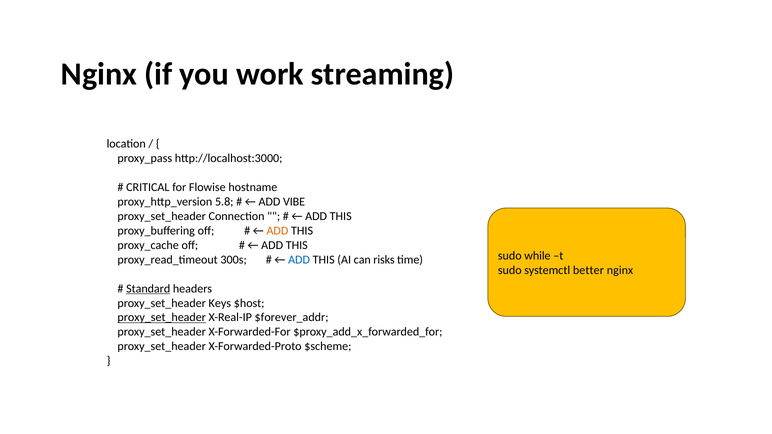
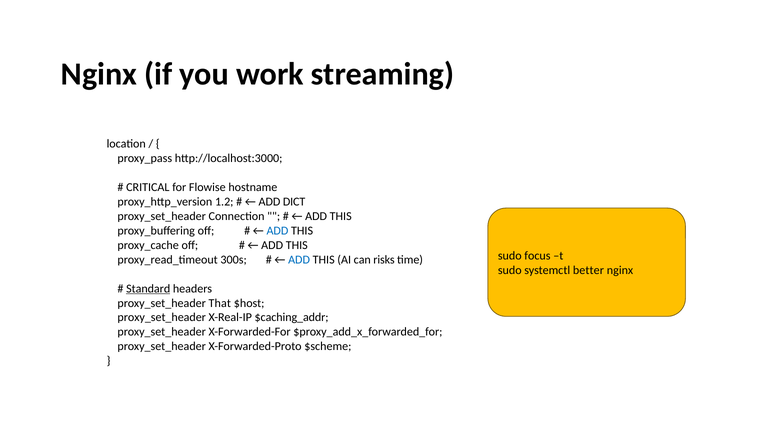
5.8: 5.8 -> 1.2 (224, 202)
VIBE: VIBE -> DICT (294, 202)
ADD colour: orange -> blue (277, 231)
while: while -> focus (537, 256)
Keys: Keys -> That (220, 303)
proxy_set_header underline: present -> none (162, 318)
$forever_addr: $forever_addr -> $caching_addr (292, 318)
